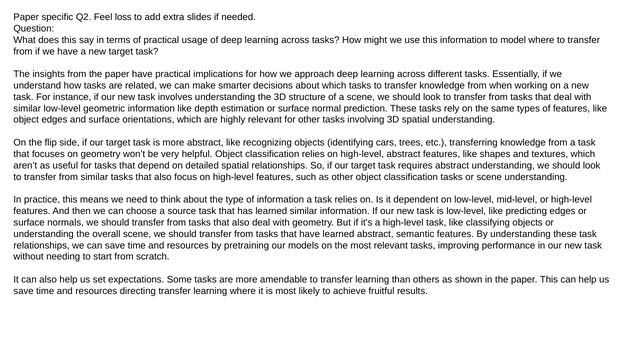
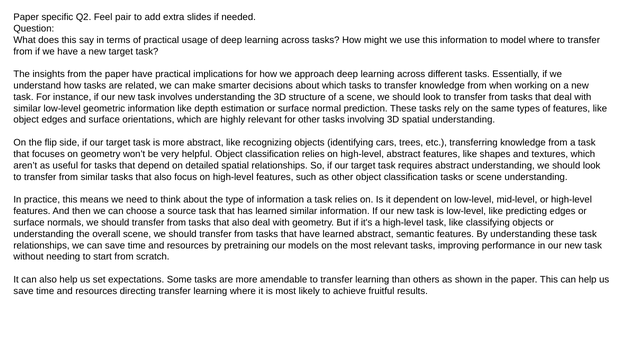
loss: loss -> pair (123, 17)
